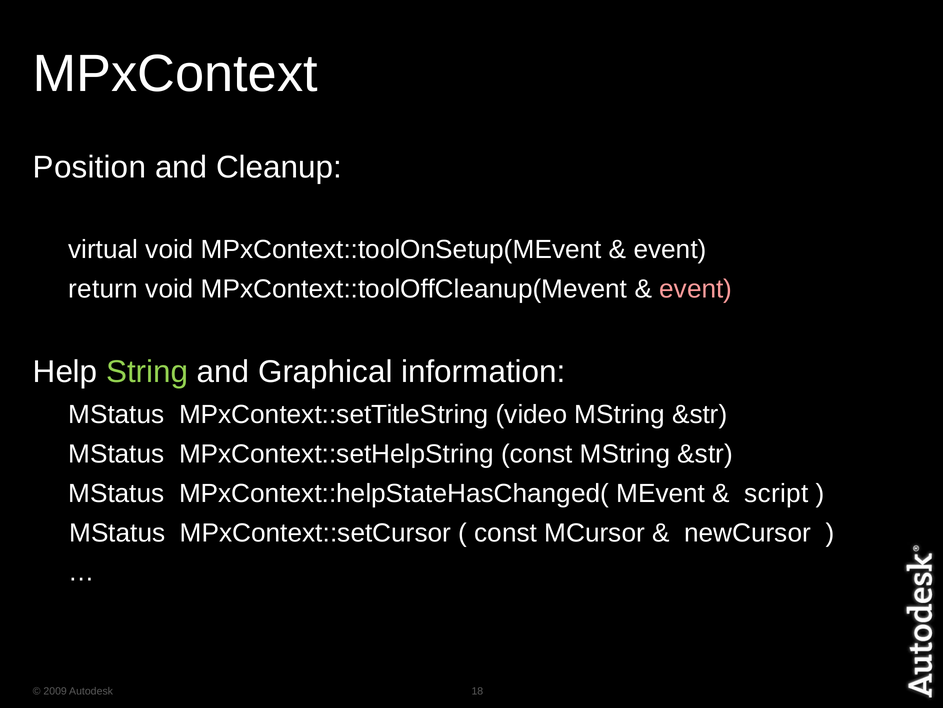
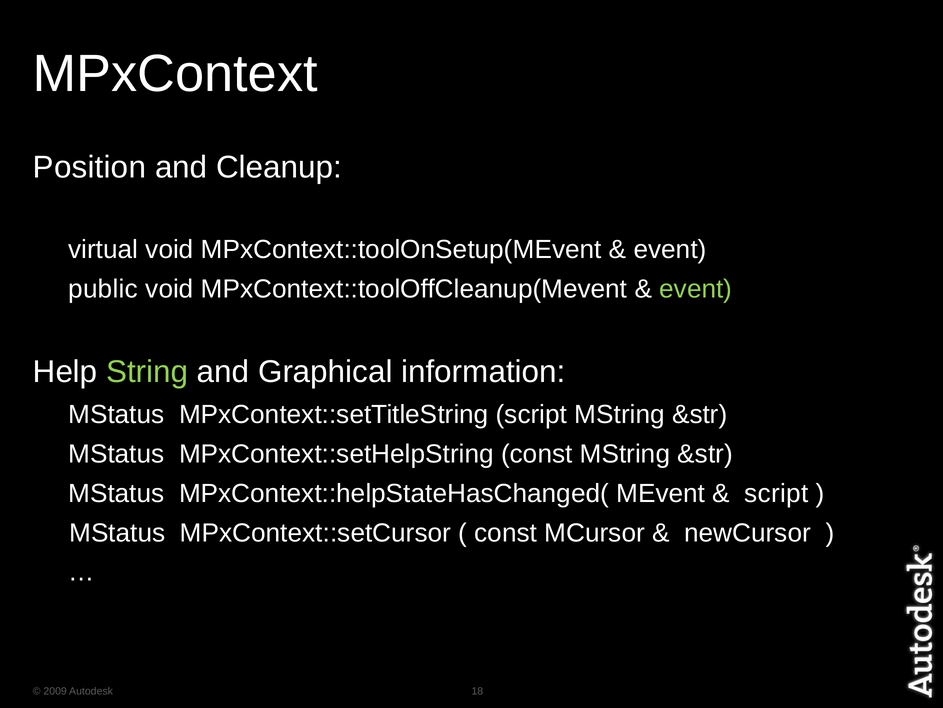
return: return -> public (103, 289)
event colour: pink -> light green (696, 289)
MPxContext::setTitleString video: video -> script (531, 414)
